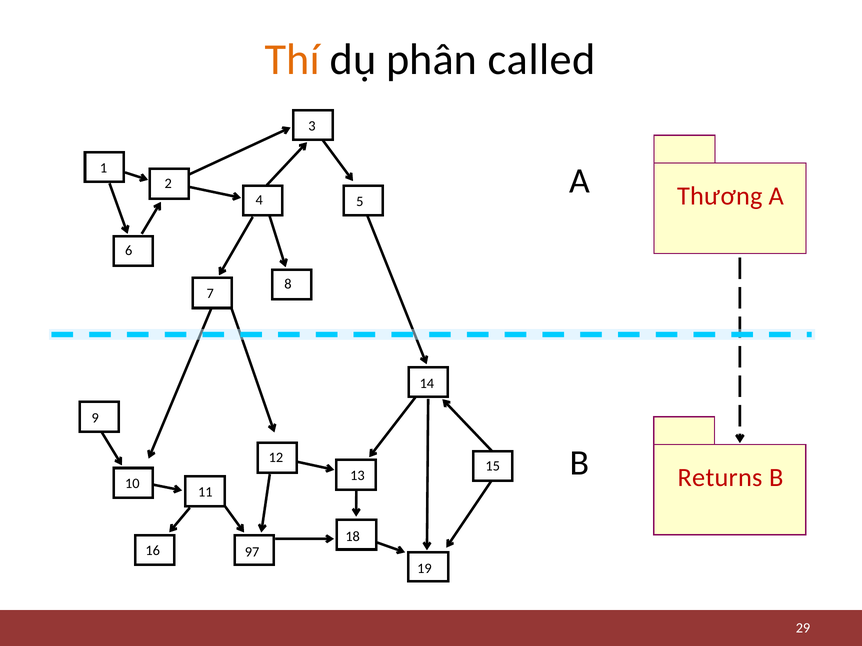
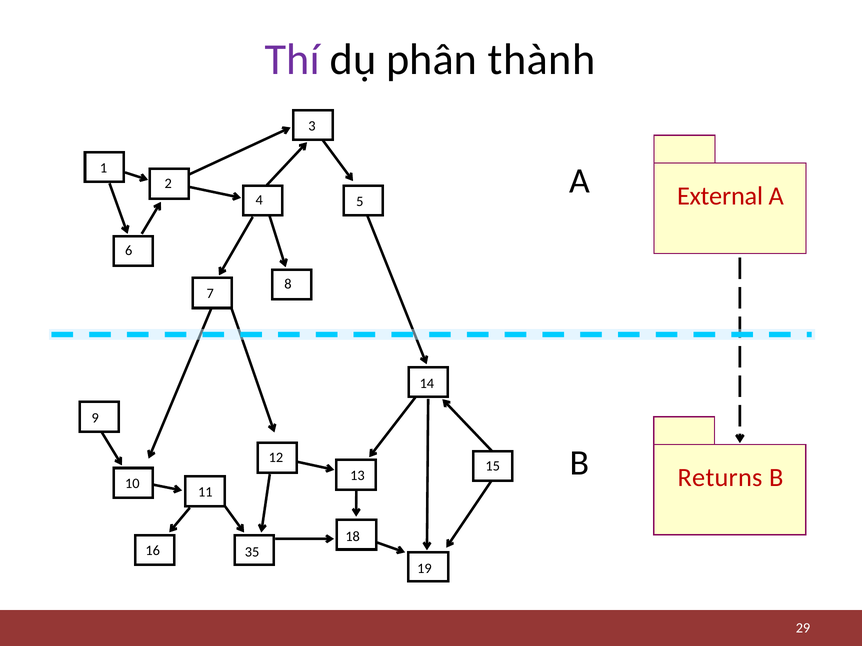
Thí colour: orange -> purple (292, 60)
called: called -> thành (542, 60)
Thương: Thương -> External (720, 196)
97: 97 -> 35 (252, 552)
